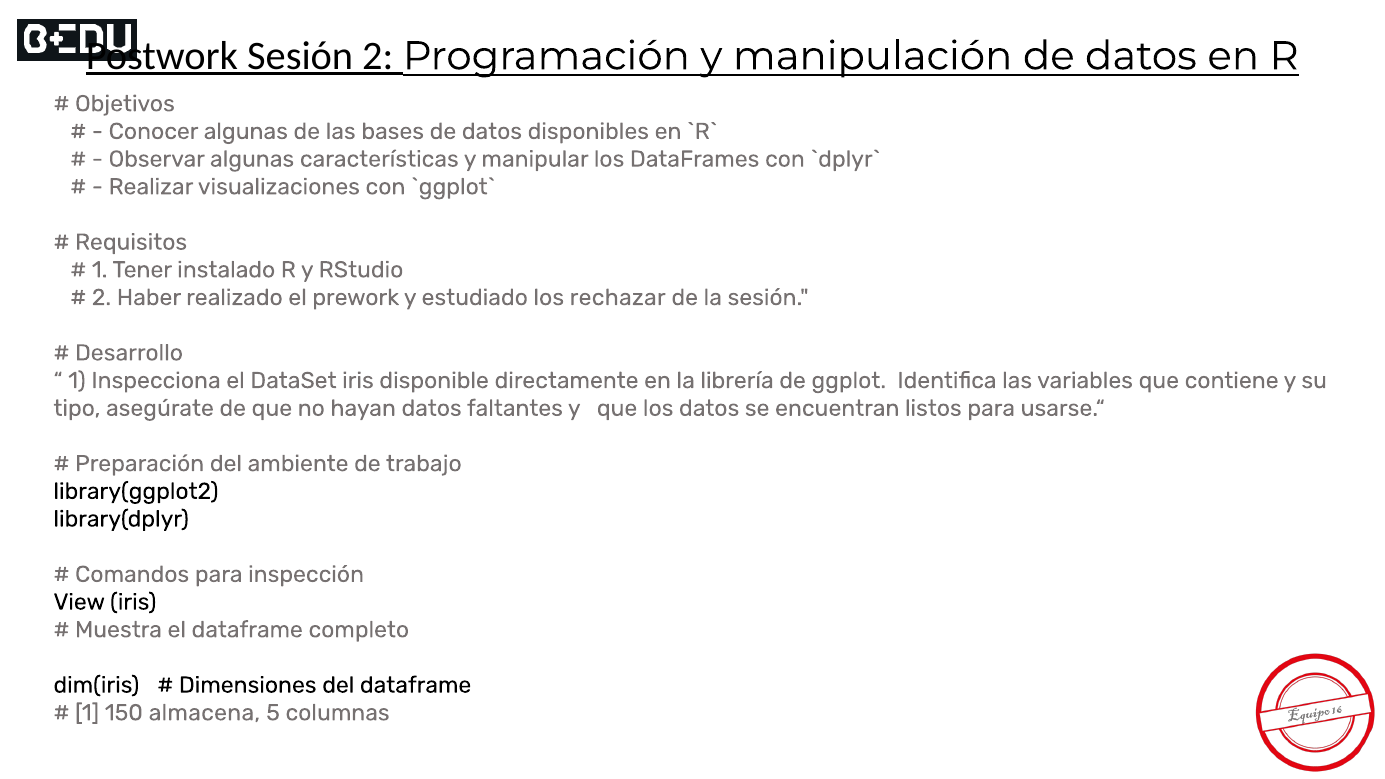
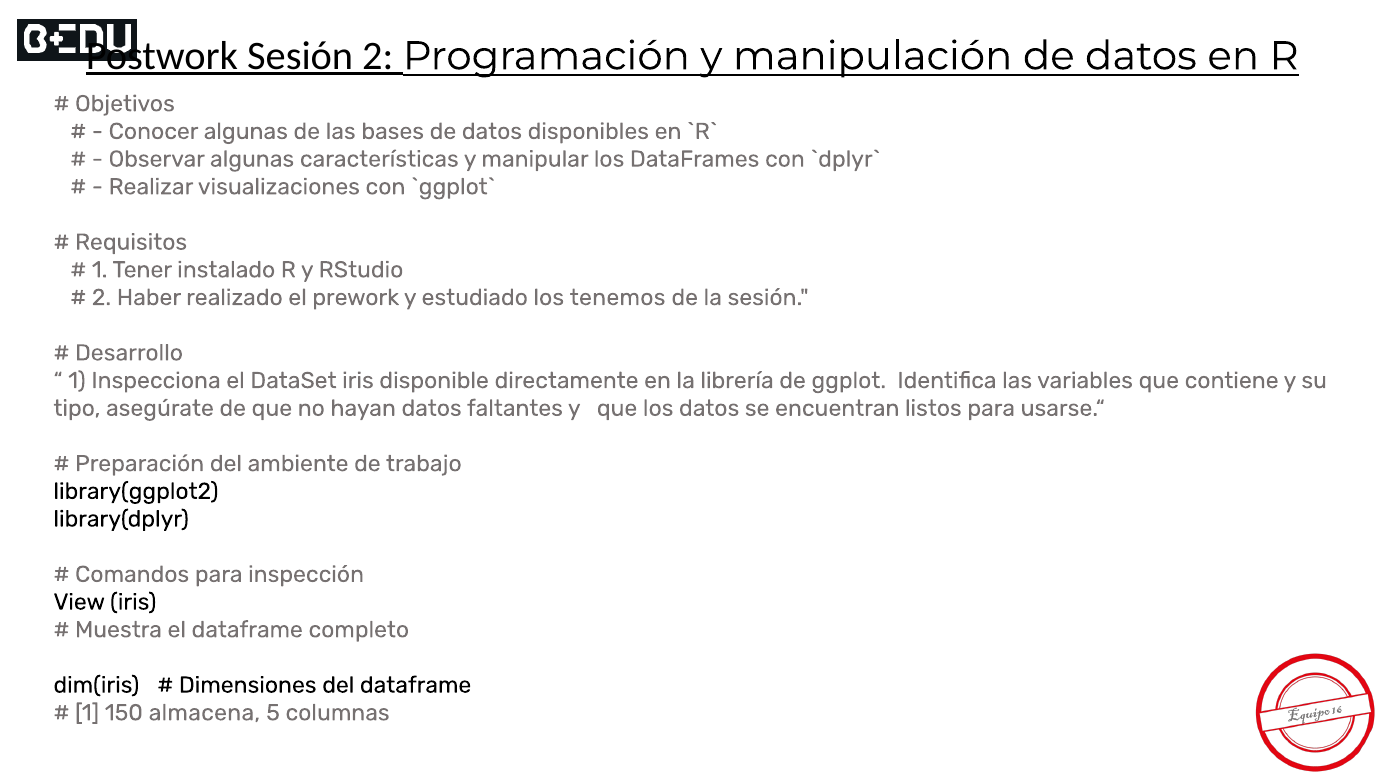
rechazar: rechazar -> tenemos (618, 297)
